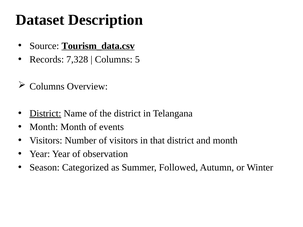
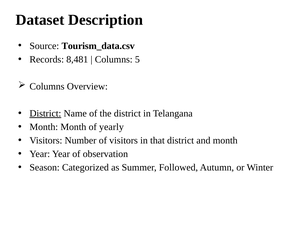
Tourism_data.csv underline: present -> none (98, 46)
7,328: 7,328 -> 8,481 (77, 59)
events: events -> yearly (111, 127)
